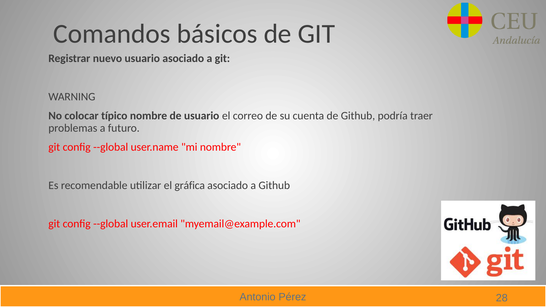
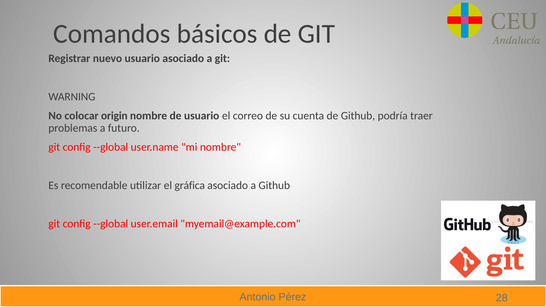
típico: típico -> origin (114, 116)
